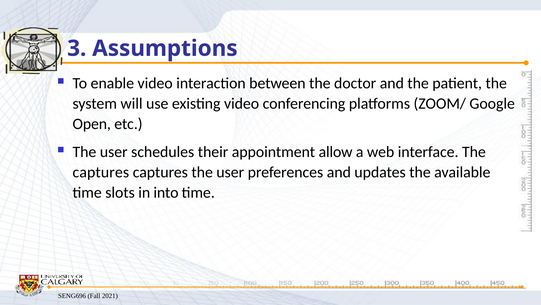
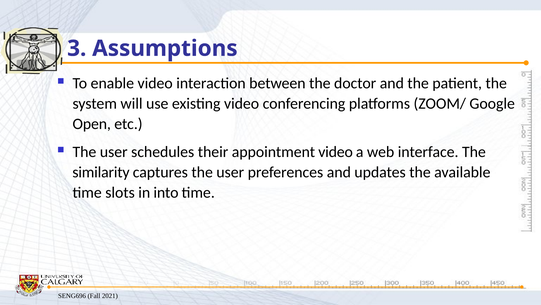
appointment allow: allow -> video (336, 152)
captures: captures -> similarity (101, 172)
